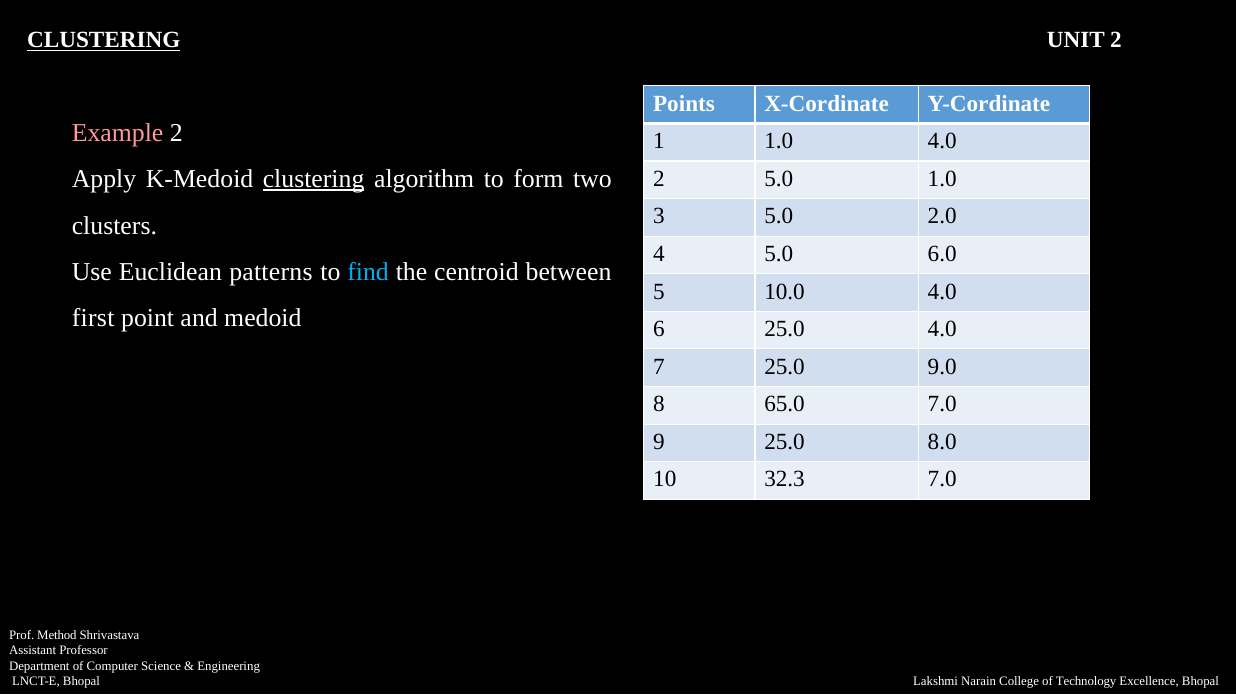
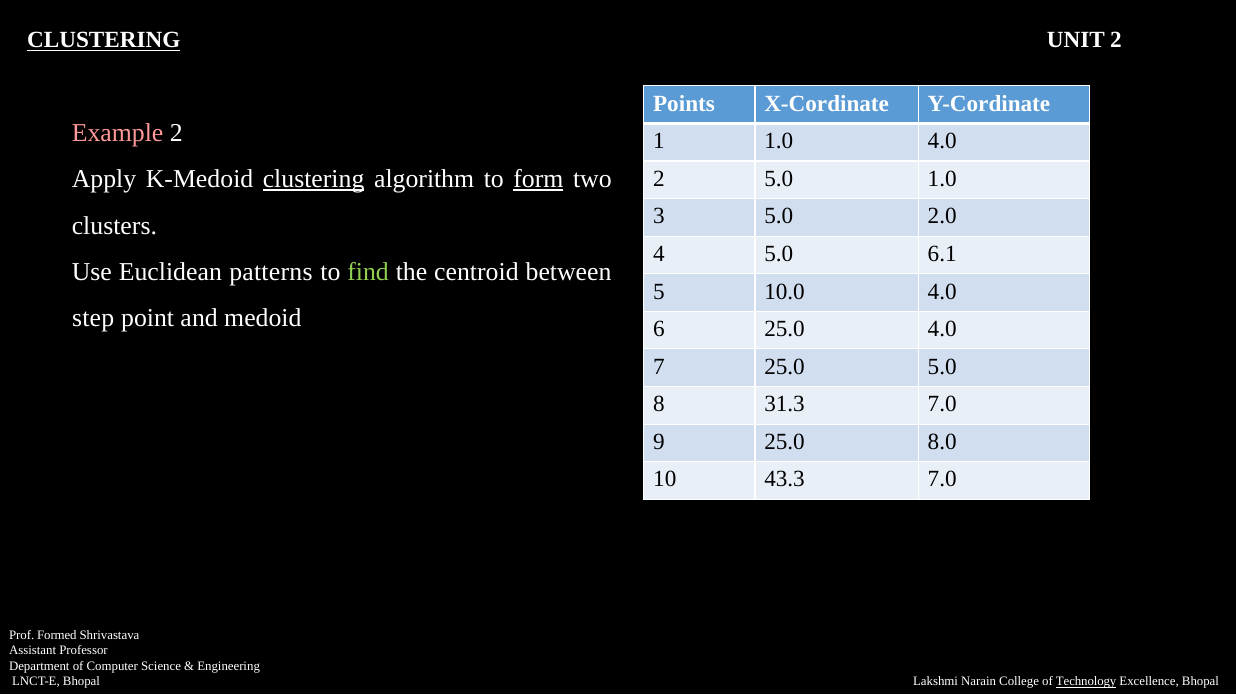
form underline: none -> present (538, 179)
6.0: 6.0 -> 6.1 (942, 254)
find colour: light blue -> light green (368, 272)
first: first -> step (93, 318)
25.0 9.0: 9.0 -> 5.0 (942, 367)
65.0: 65.0 -> 31.3 (785, 404)
32.3: 32.3 -> 43.3 (785, 479)
Method: Method -> Formed (57, 635)
Technology underline: none -> present (1086, 682)
